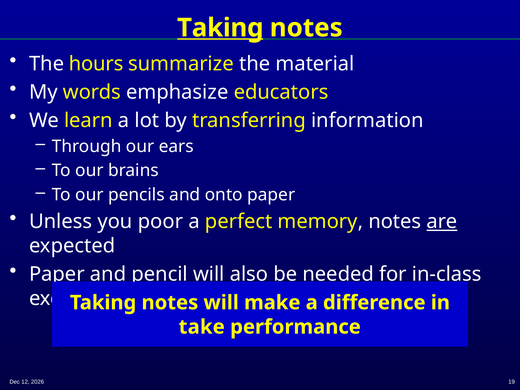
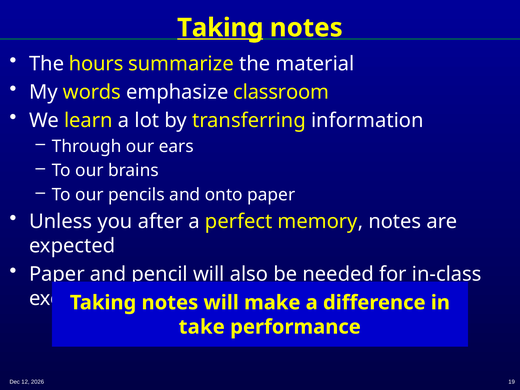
educators: educators -> classroom (281, 92)
poor: poor -> after (160, 222)
are underline: present -> none (442, 222)
